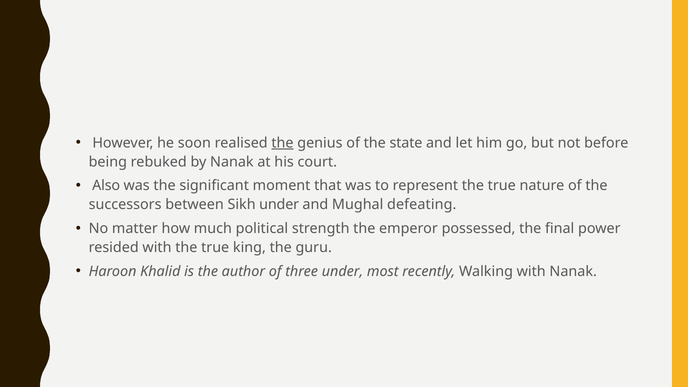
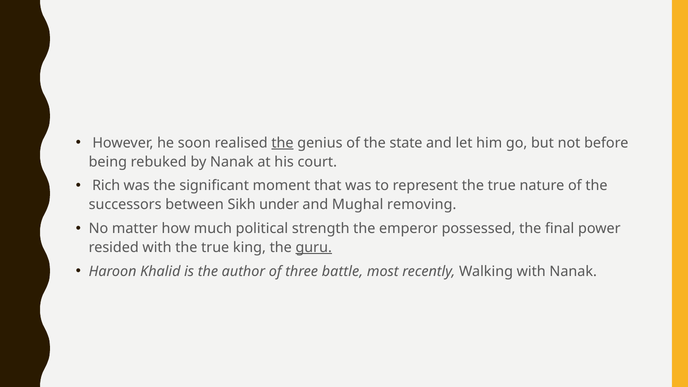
Also: Also -> Rich (106, 186)
defeating: defeating -> removing (422, 205)
guru underline: none -> present (314, 247)
three under: under -> battle (342, 271)
